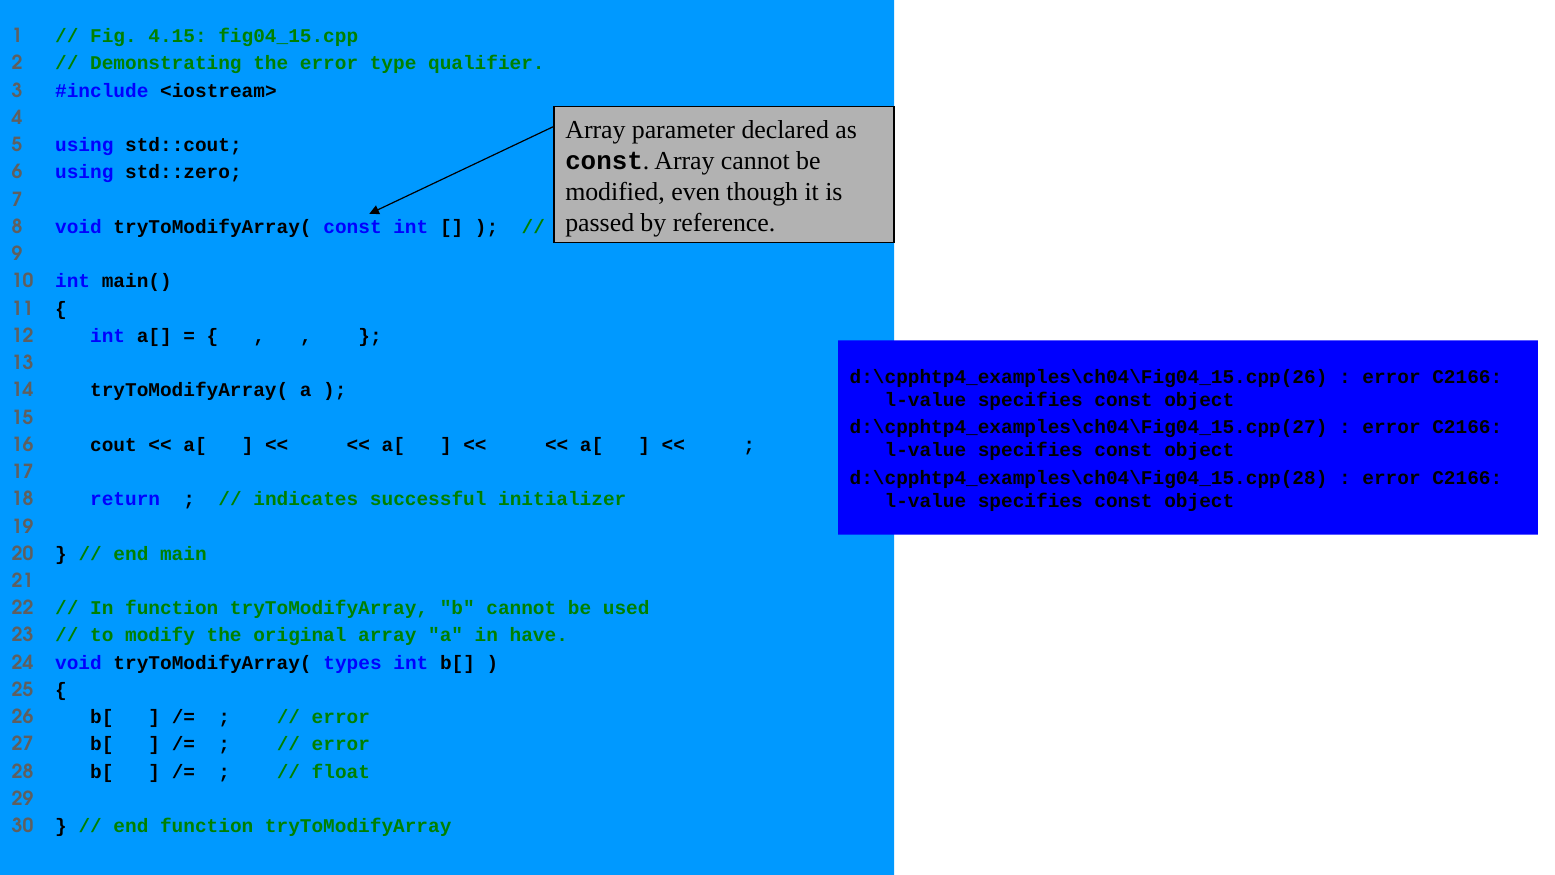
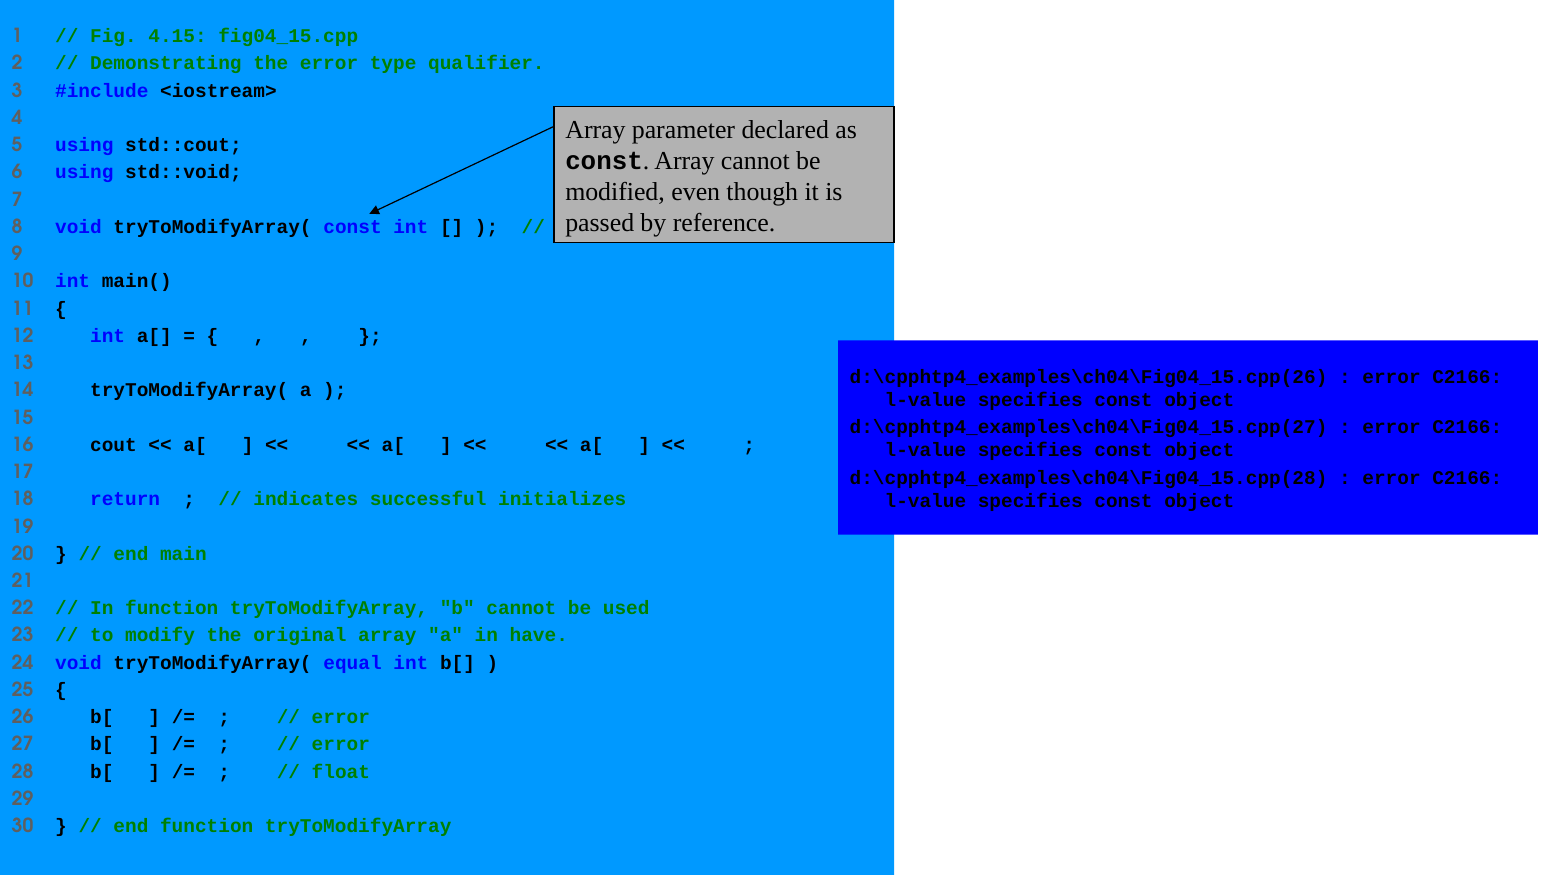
std::zero: std::zero -> std::void (183, 172)
initializer: initializer -> initializes (562, 499)
types: types -> equal (353, 663)
